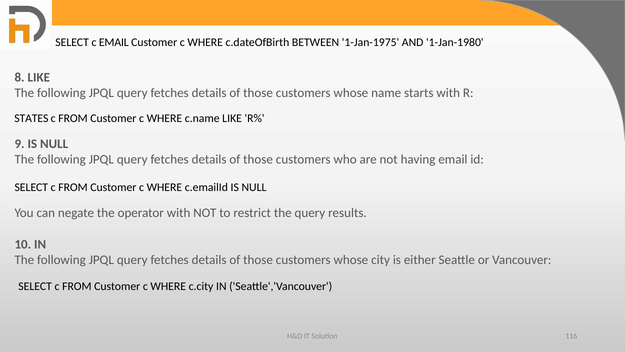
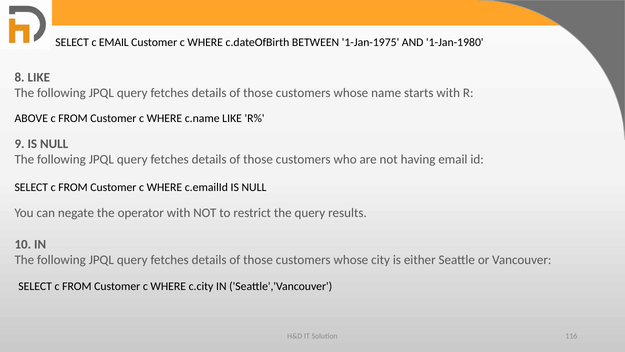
STATES: STATES -> ABOVE (31, 118)
